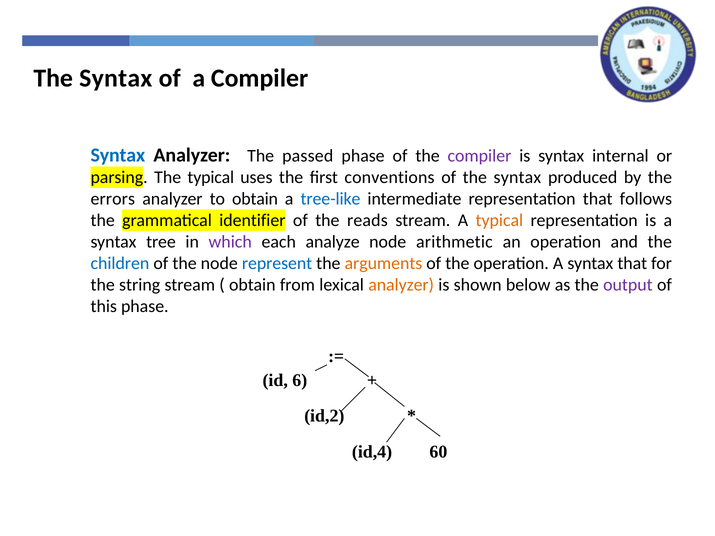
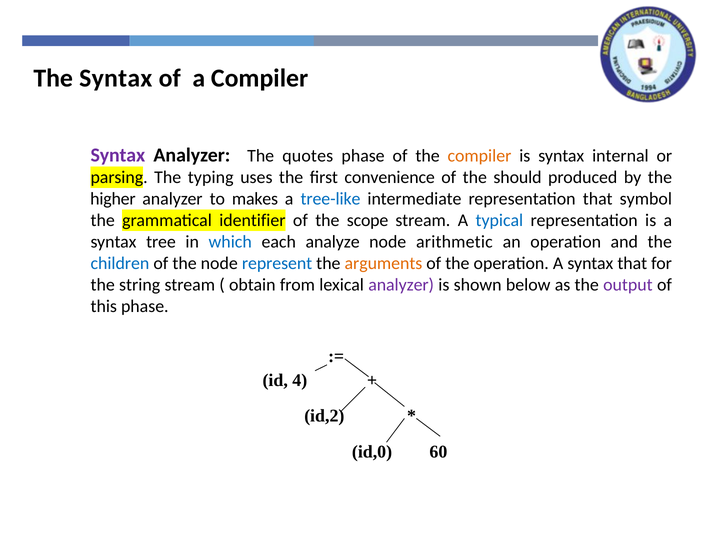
Syntax colour: blue -> purple (118, 155)
passed: passed -> quotes (308, 156)
compiler colour: purple -> orange (479, 156)
The typical: typical -> typing (211, 178)
conventions: conventions -> convenience (390, 178)
of the syntax: syntax -> should (518, 178)
errors: errors -> higher (113, 199)
to obtain: obtain -> makes (255, 199)
follows: follows -> symbol (646, 199)
reads: reads -> scope (368, 221)
typical colour: orange -> blue (499, 221)
which colour: purple -> blue (230, 242)
analyzer colour: orange -> purple (401, 285)
6: 6 -> 4 (300, 381)
id,4: id,4 -> id,0 (372, 452)
